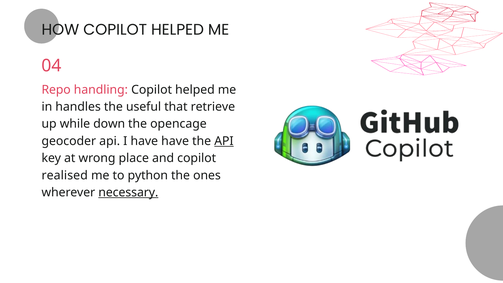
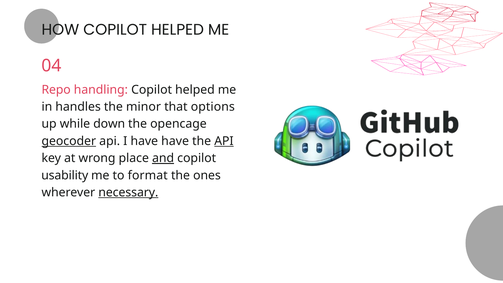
useful: useful -> minor (144, 107)
retrieve: retrieve -> options (213, 107)
geocoder underline: none -> present (69, 141)
and underline: none -> present (163, 158)
realised: realised -> usability (65, 175)
python: python -> format (148, 175)
